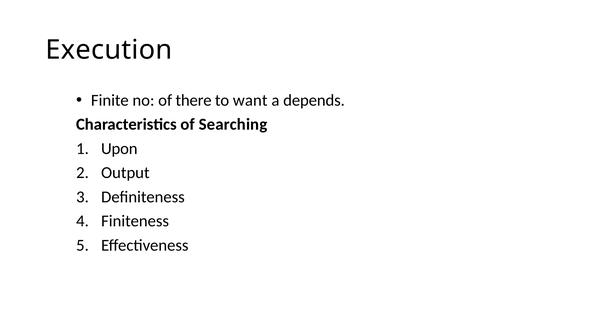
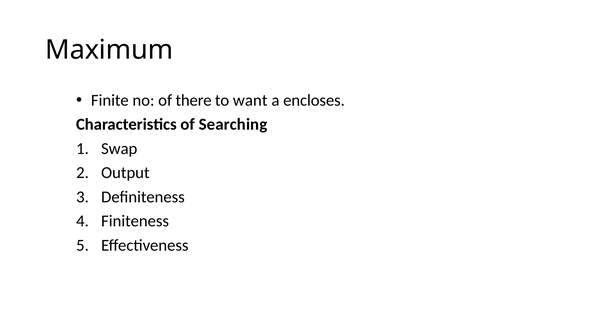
Execution: Execution -> Maximum (109, 50)
depends: depends -> encloses (314, 100)
Upon: Upon -> Swap (119, 149)
